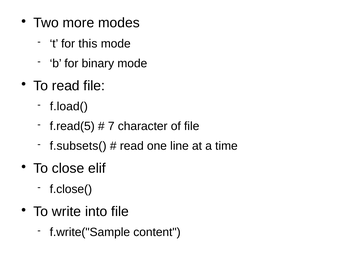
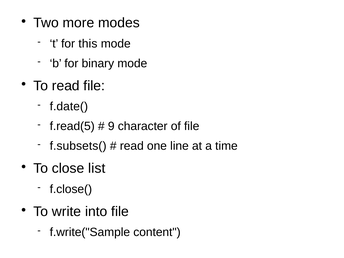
f.load(: f.load( -> f.date( (69, 106)
7: 7 -> 9 (111, 126)
elif: elif -> list (97, 168)
